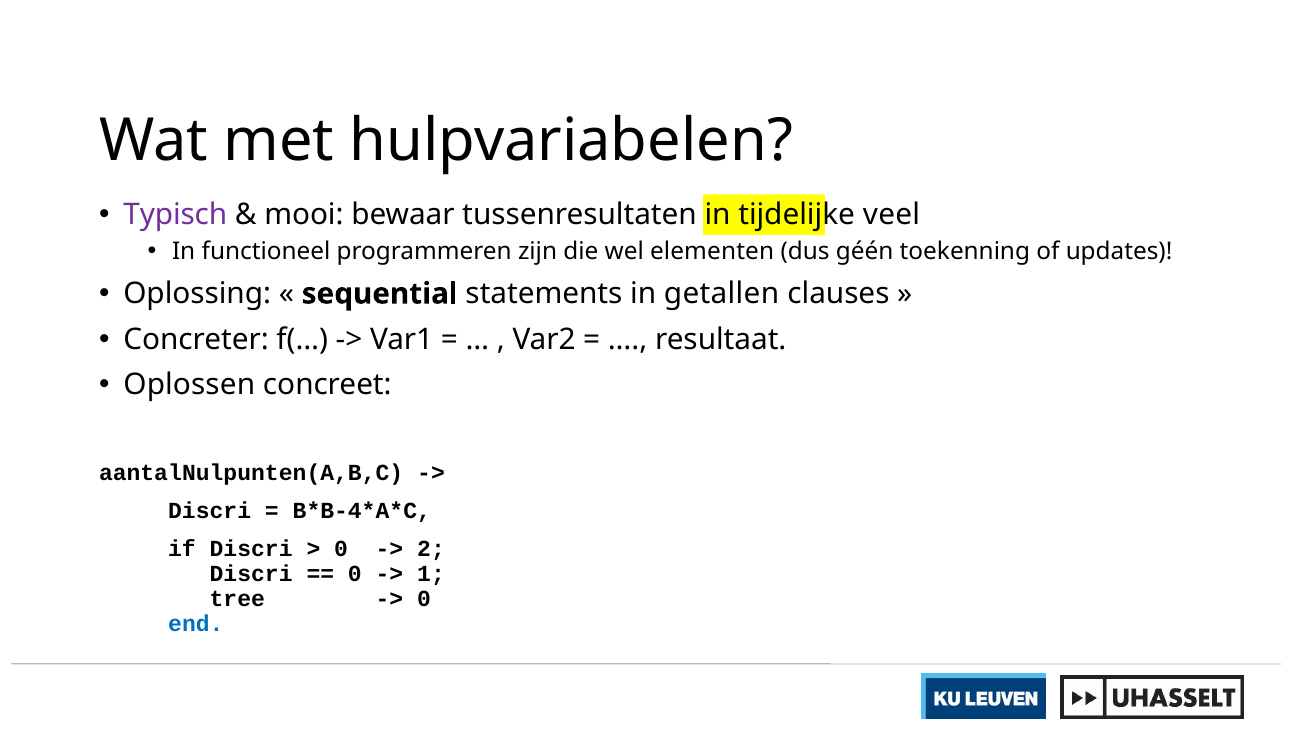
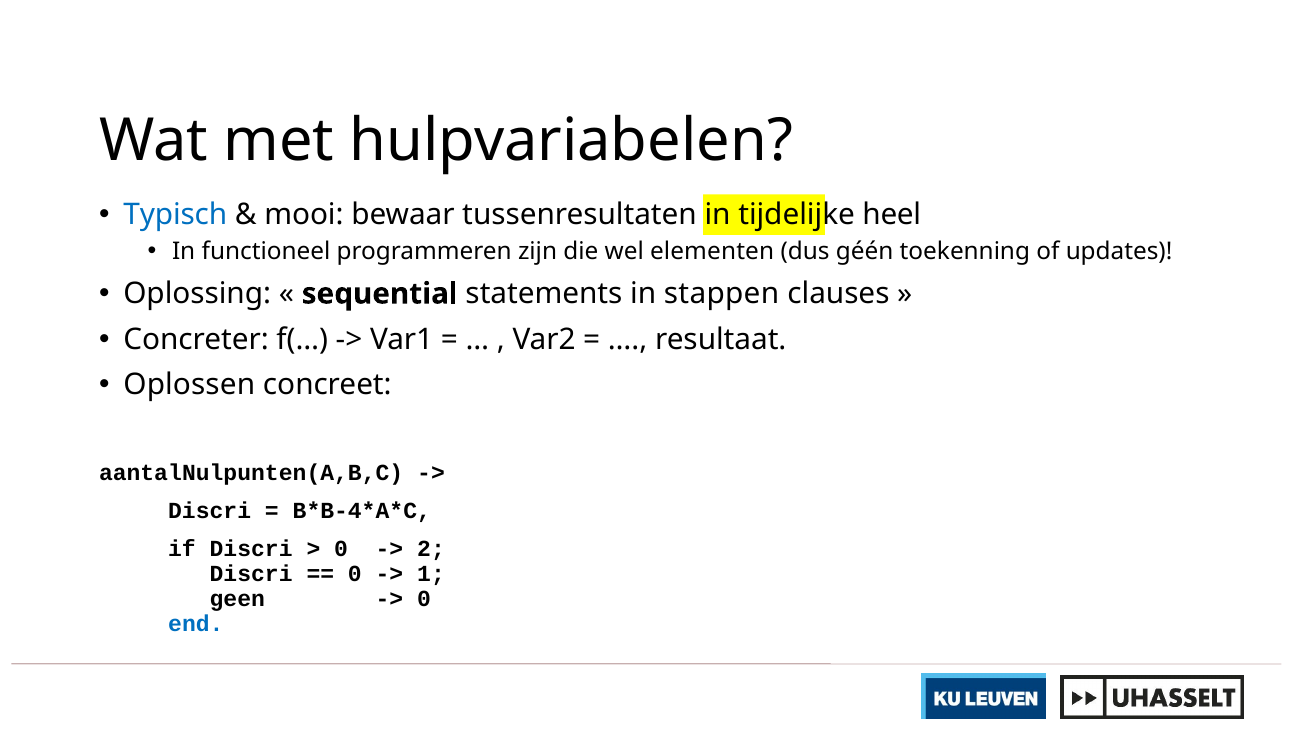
Typisch colour: purple -> blue (175, 215)
veel: veel -> heel (892, 215)
getallen: getallen -> stappen (722, 294)
tree: tree -> geen (237, 600)
